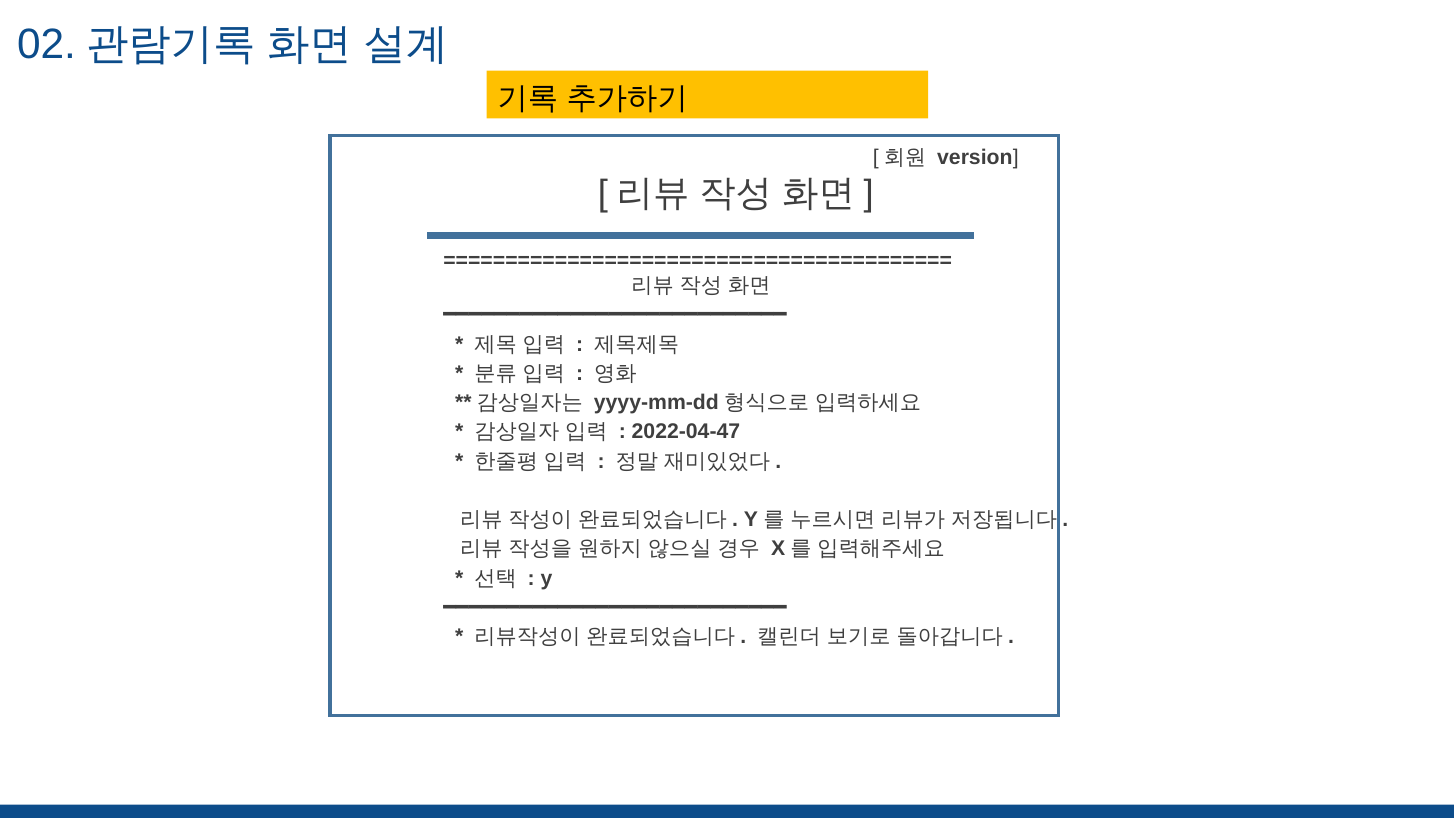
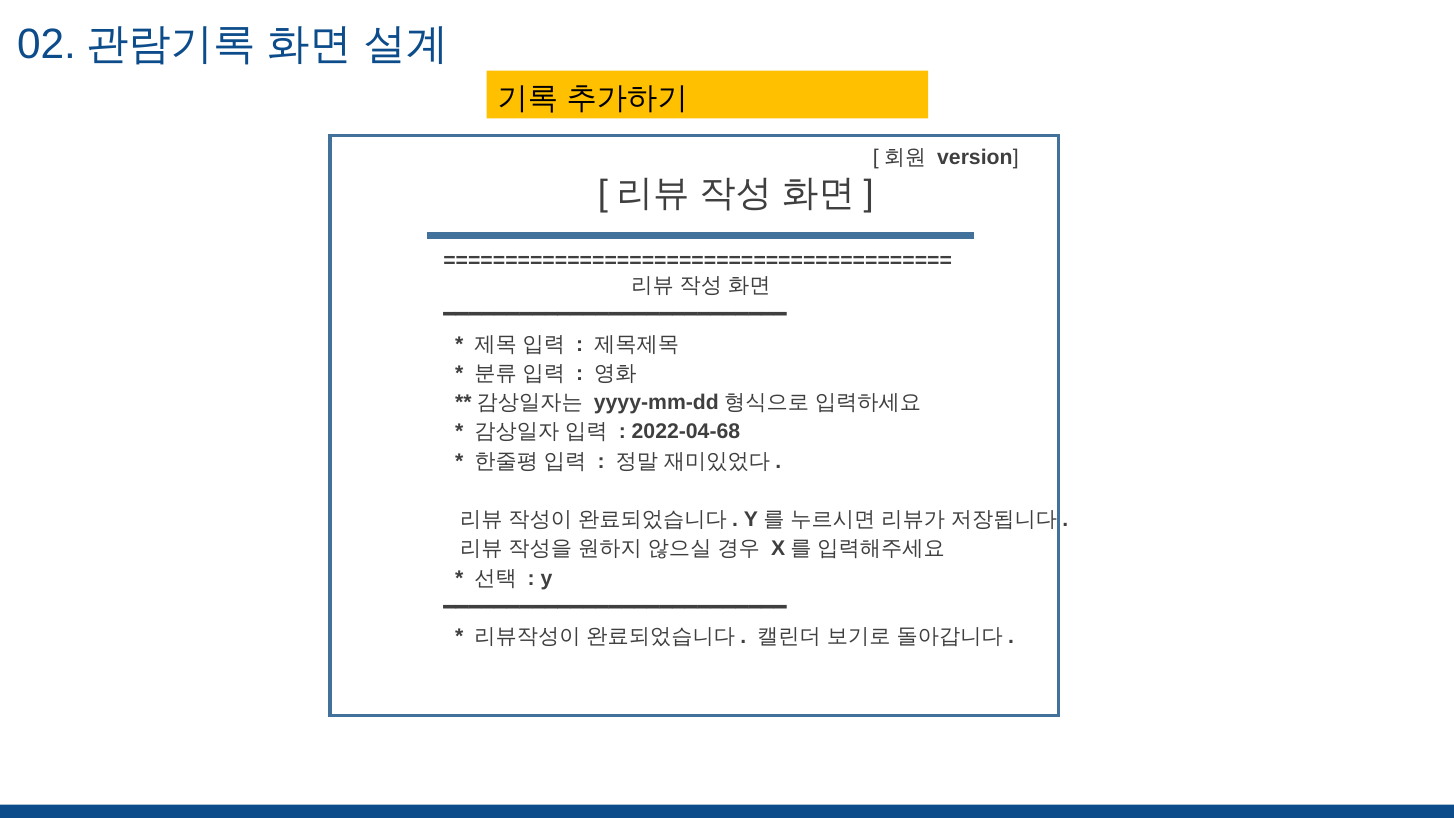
2022-04-47: 2022-04-47 -> 2022-04-68 (686, 432)
